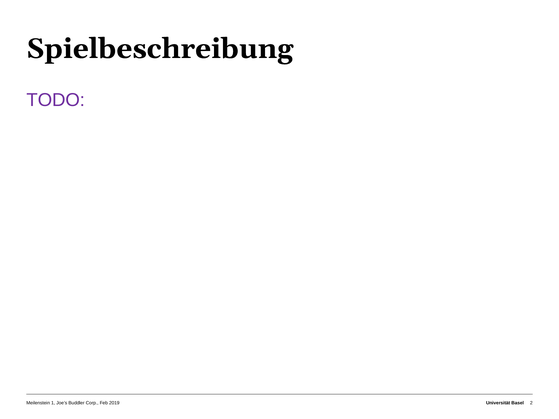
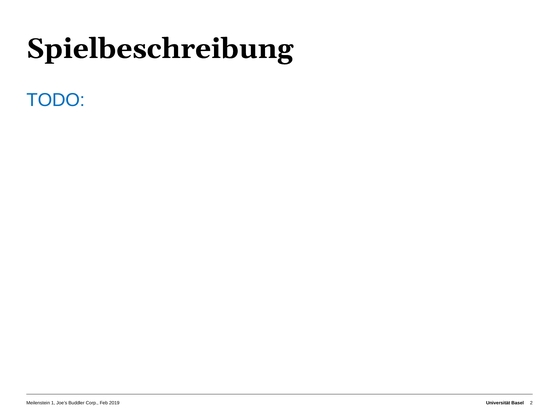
TODO colour: purple -> blue (56, 100)
